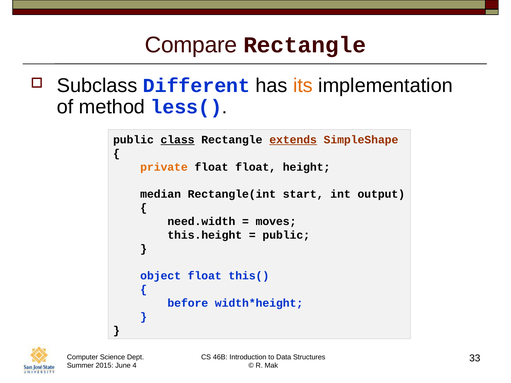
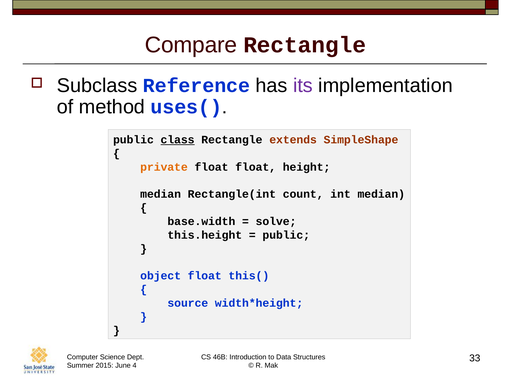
Different: Different -> Reference (197, 86)
its colour: orange -> purple (303, 86)
less(: less( -> uses( (186, 107)
extends underline: present -> none (293, 140)
start: start -> count (303, 194)
int output: output -> median (381, 194)
need.width: need.width -> base.width (201, 222)
moves: moves -> solve (276, 222)
before: before -> source (188, 303)
